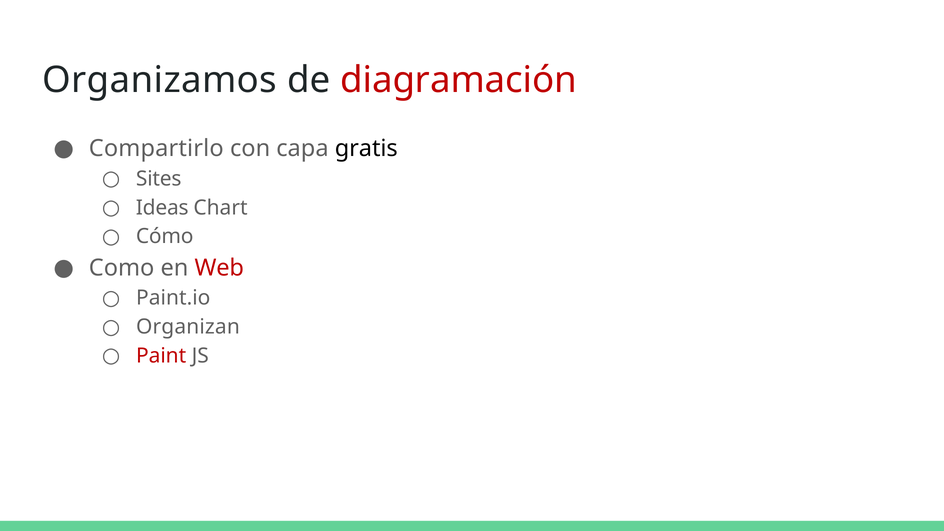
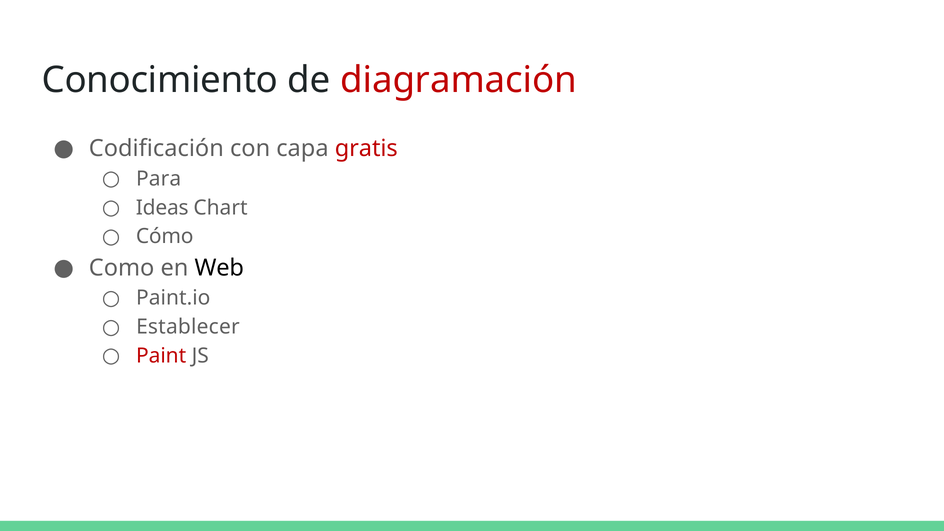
Organizamos: Organizamos -> Conocimiento (160, 80)
Compartirlo: Compartirlo -> Codificación (156, 148)
gratis colour: black -> red (366, 148)
Sites: Sites -> Para (159, 179)
Web colour: red -> black (219, 268)
Organizan: Organizan -> Establecer (188, 327)
